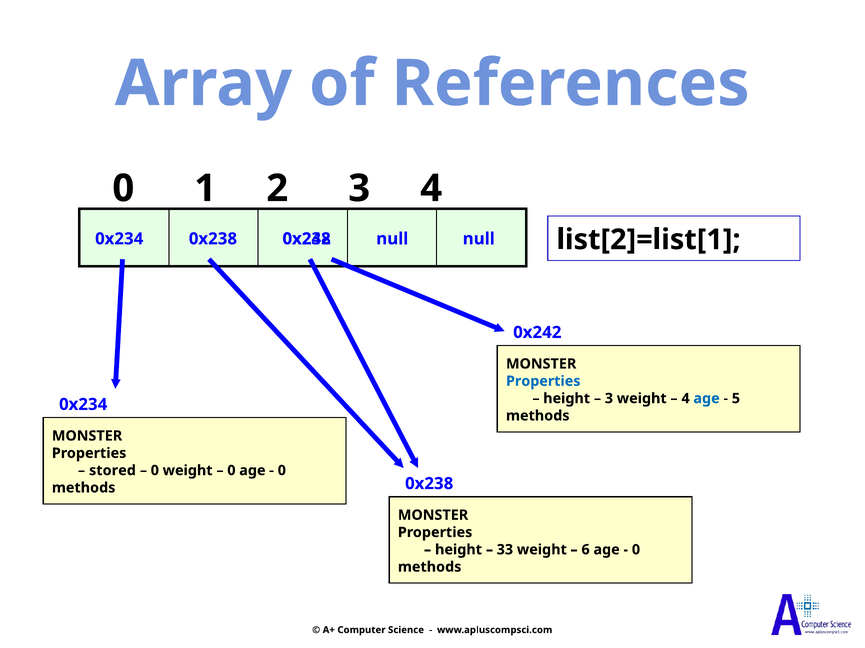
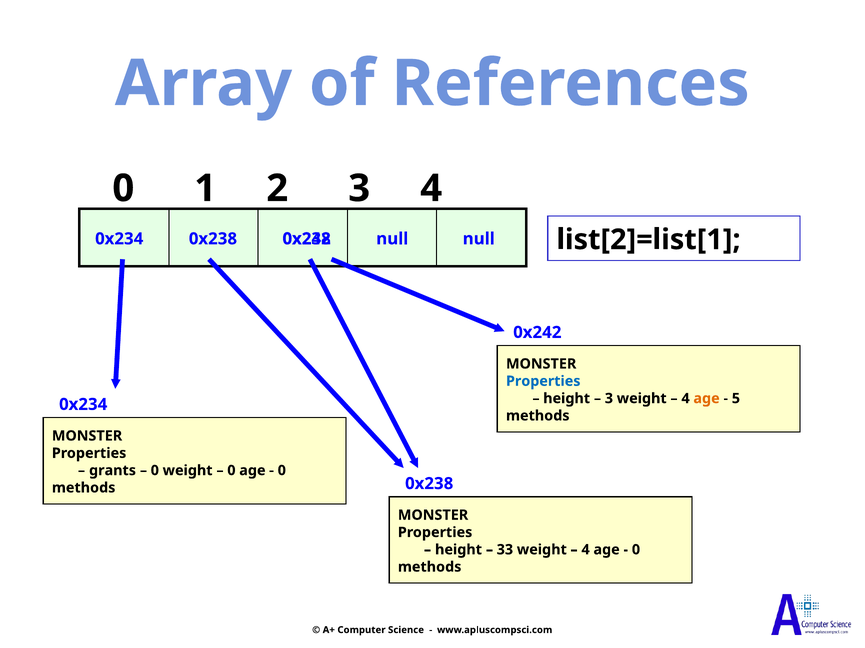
age colour: blue -> orange (707, 399)
stored: stored -> grants (113, 471)
6: 6 -> 4 (586, 550)
